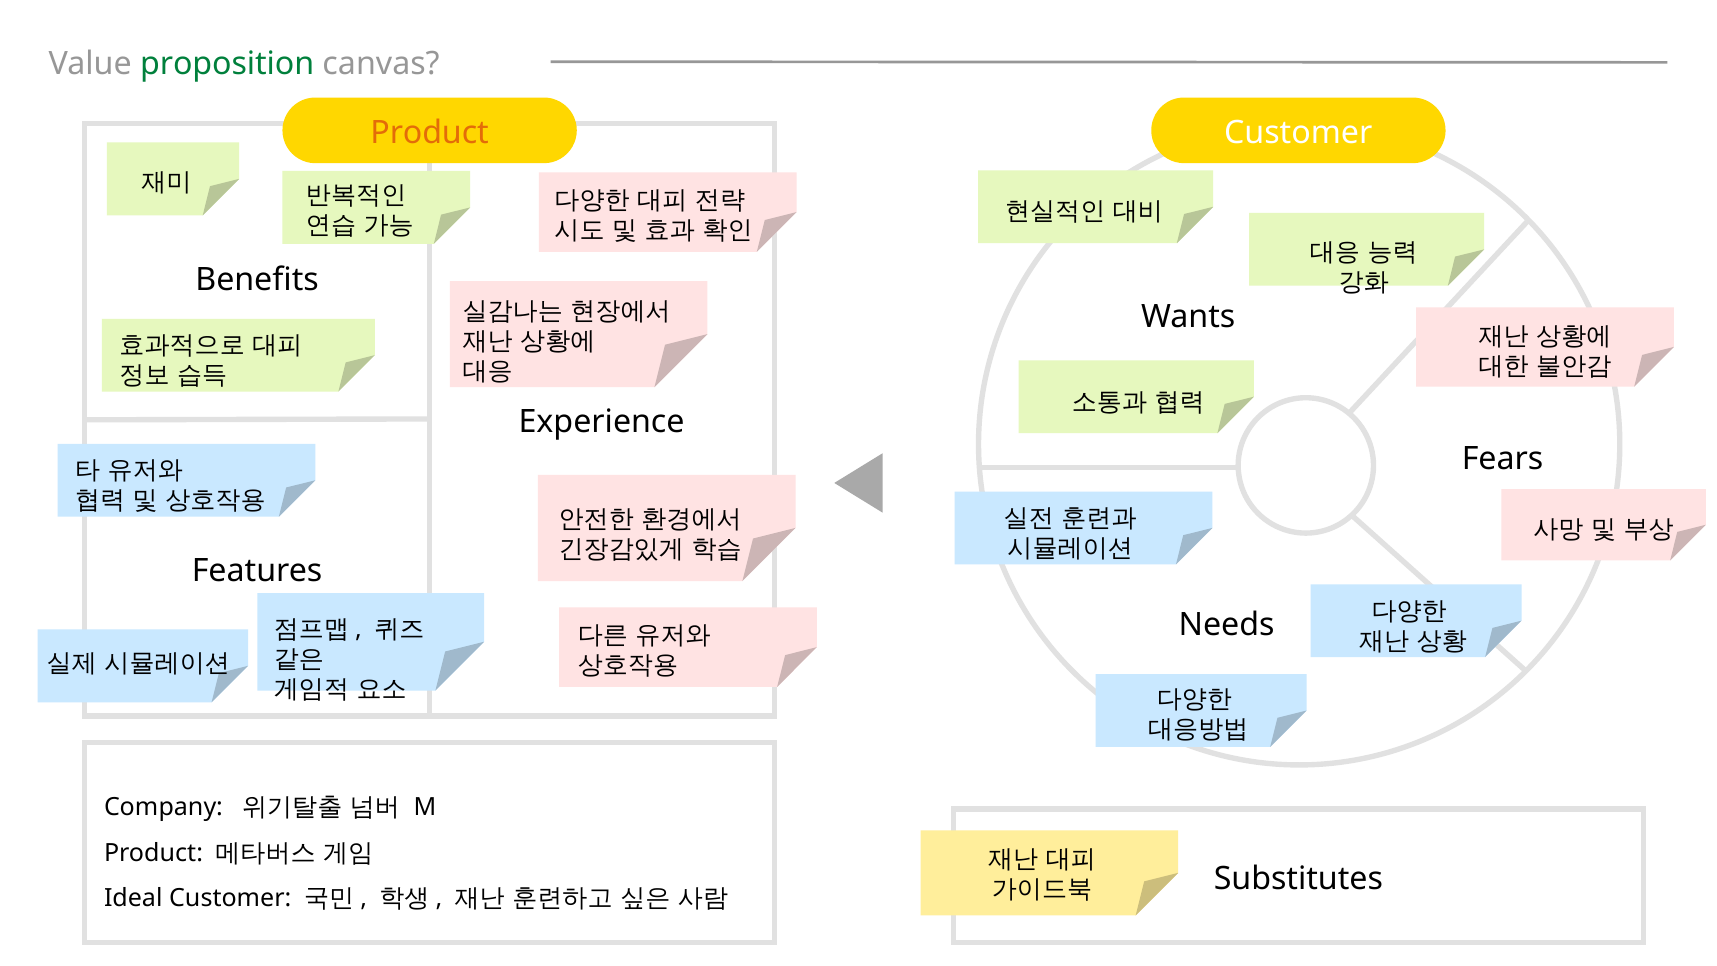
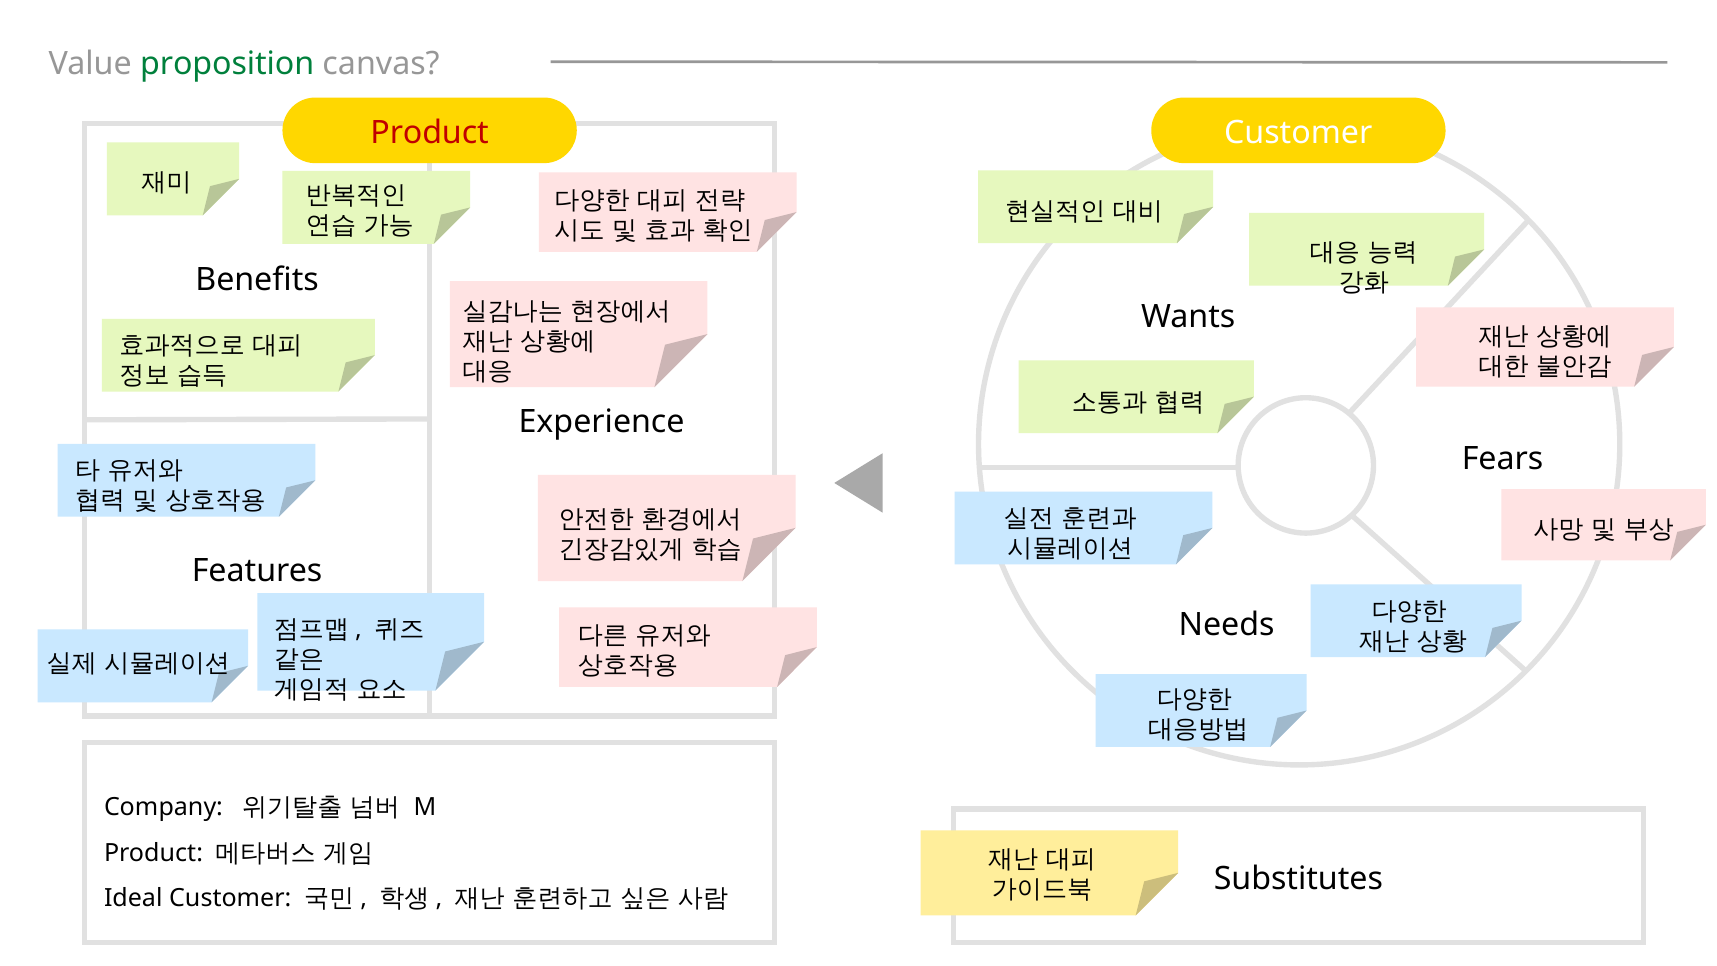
Product colour: orange -> red (430, 133)
